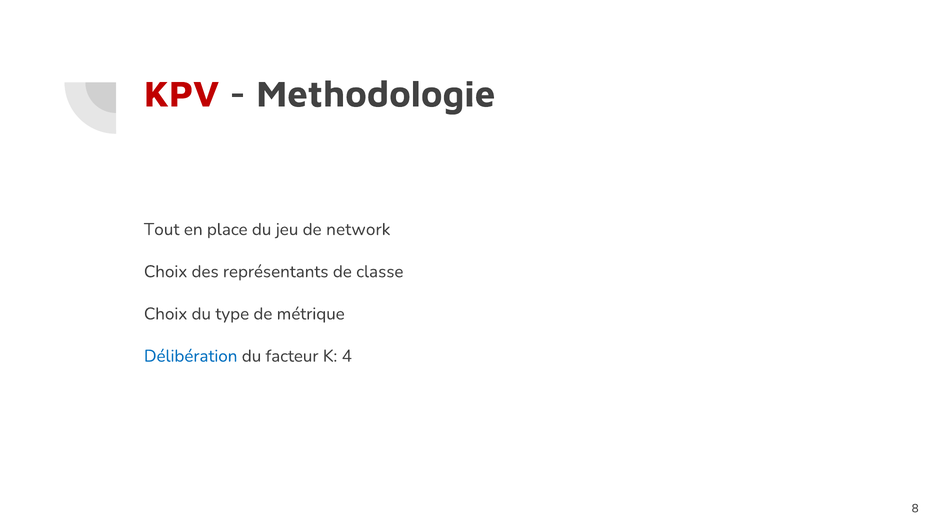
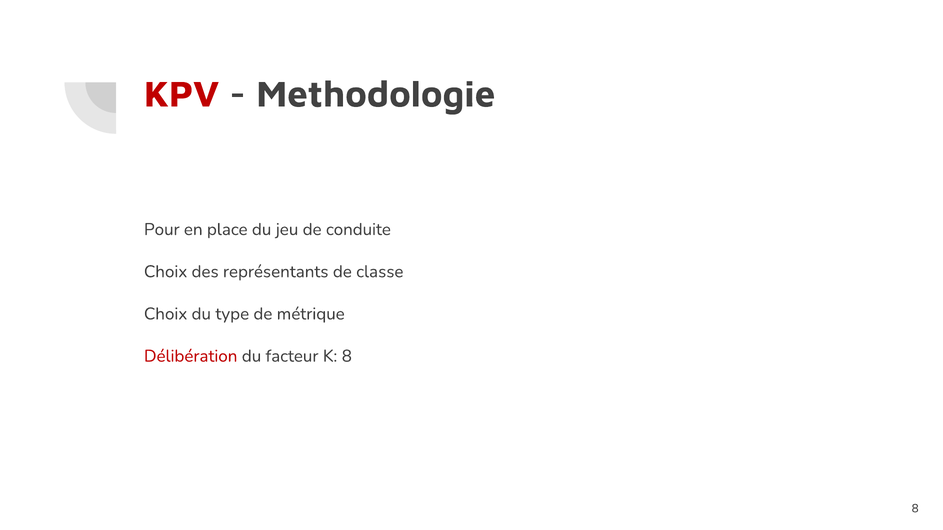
Tout: Tout -> Pour (162, 230)
network: network -> conduite (358, 230)
Délibération colour: blue -> red (191, 356)
K 4: 4 -> 8 (347, 356)
